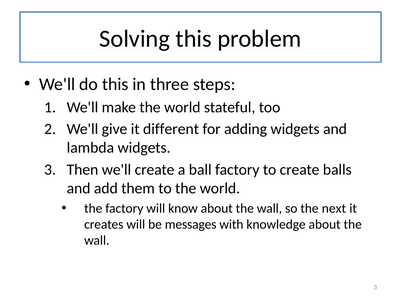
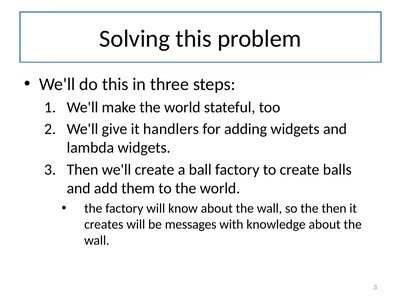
different: different -> handlers (171, 129)
the next: next -> then (334, 208)
